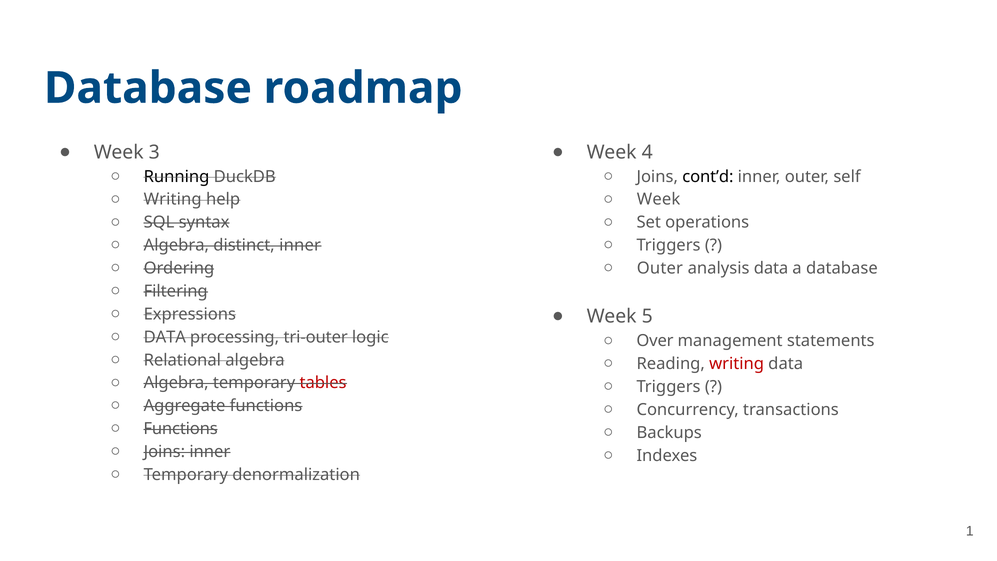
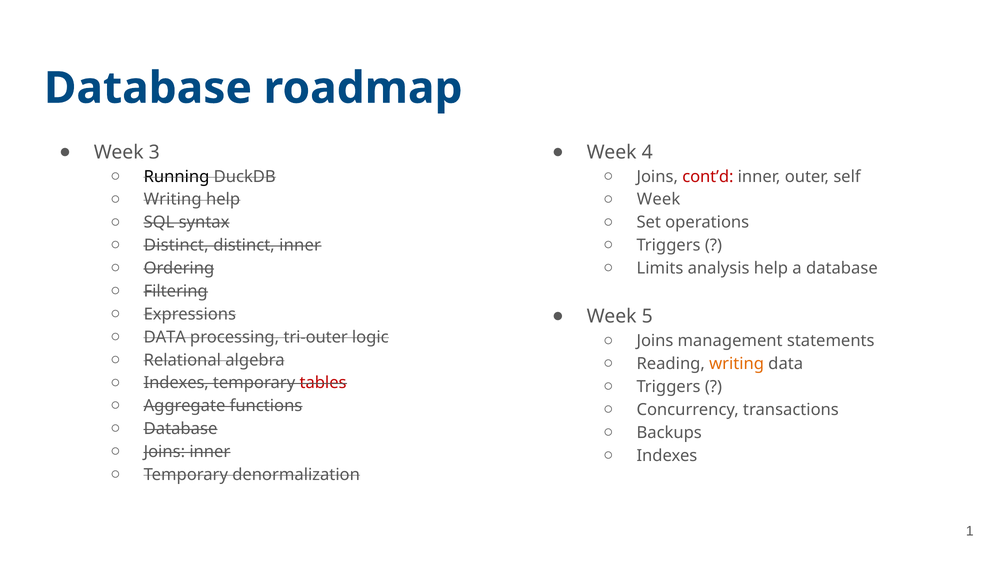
cont’d colour: black -> red (708, 177)
Algebra: Algebra -> Distinct (176, 245)
Outer: Outer -> Limits (660, 268)
analysis data: data -> help (771, 268)
Over: Over -> Joins (655, 341)
writing colour: red -> orange (737, 364)
Algebra: Algebra -> Indexes (176, 383)
Functions: Functions -> Database (181, 429)
